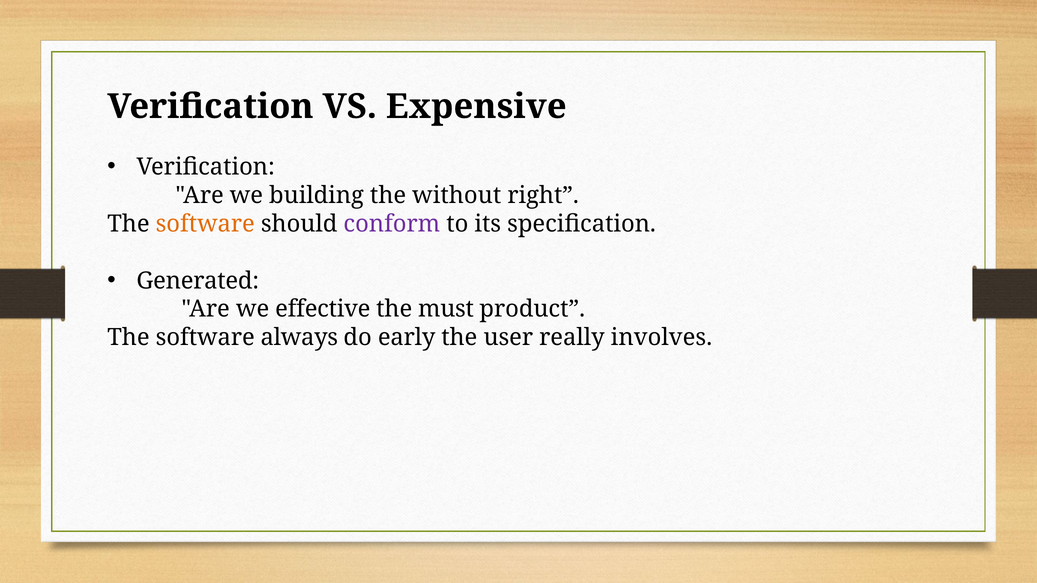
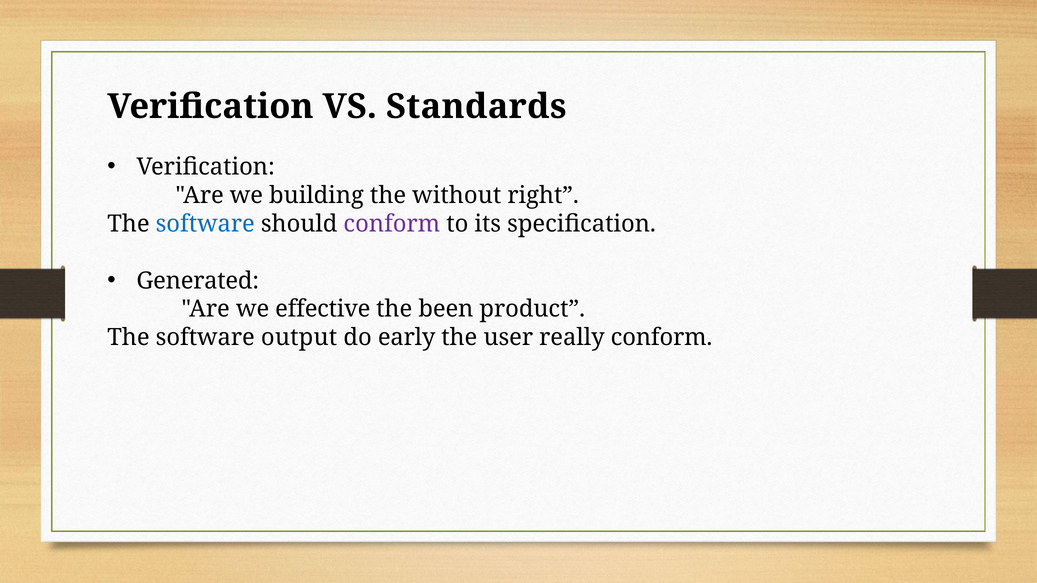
Expensive: Expensive -> Standards (476, 107)
software colour: orange -> blue (205, 224)
must: must -> been (446, 309)
always: always -> output (299, 338)
really involves: involves -> conform (662, 338)
